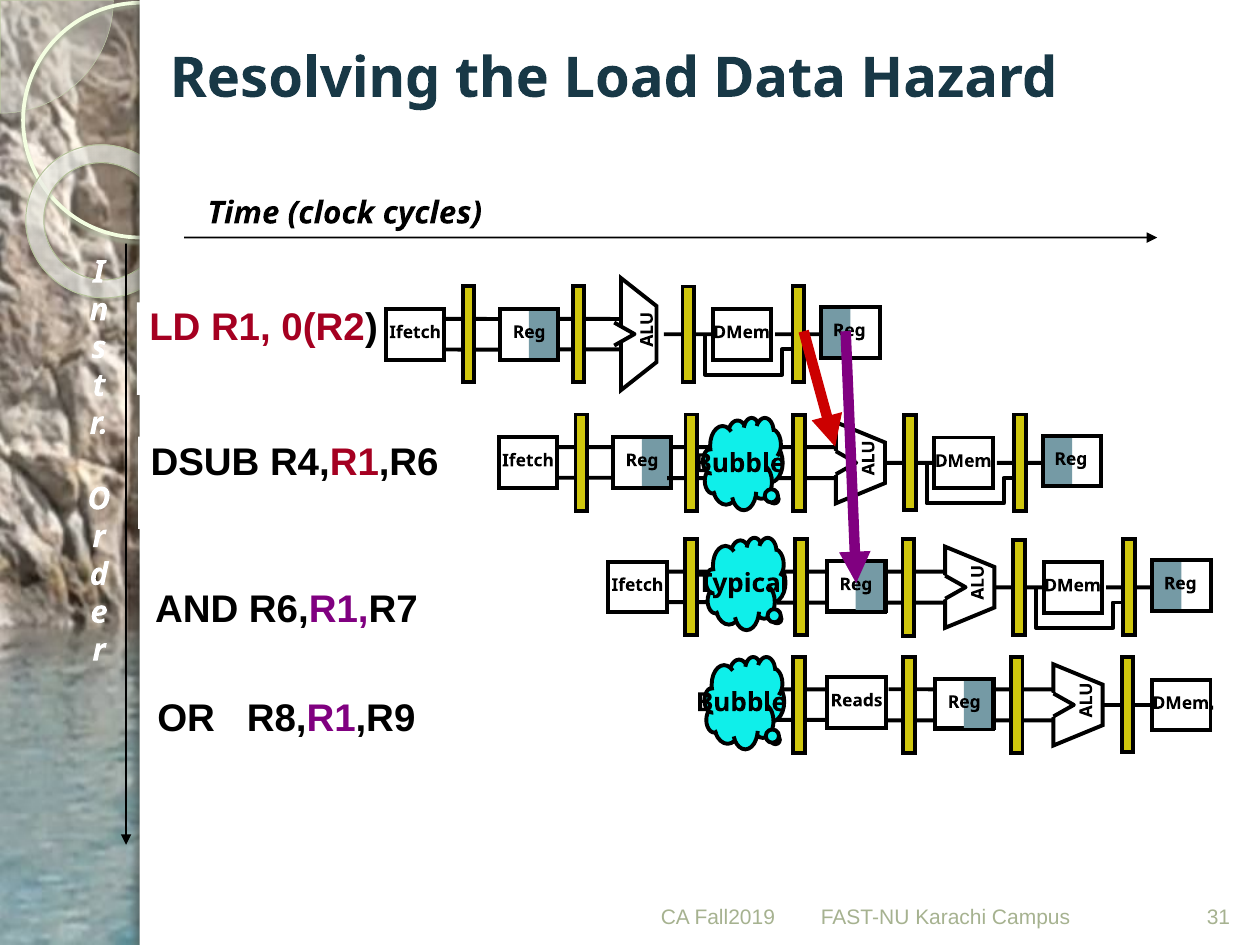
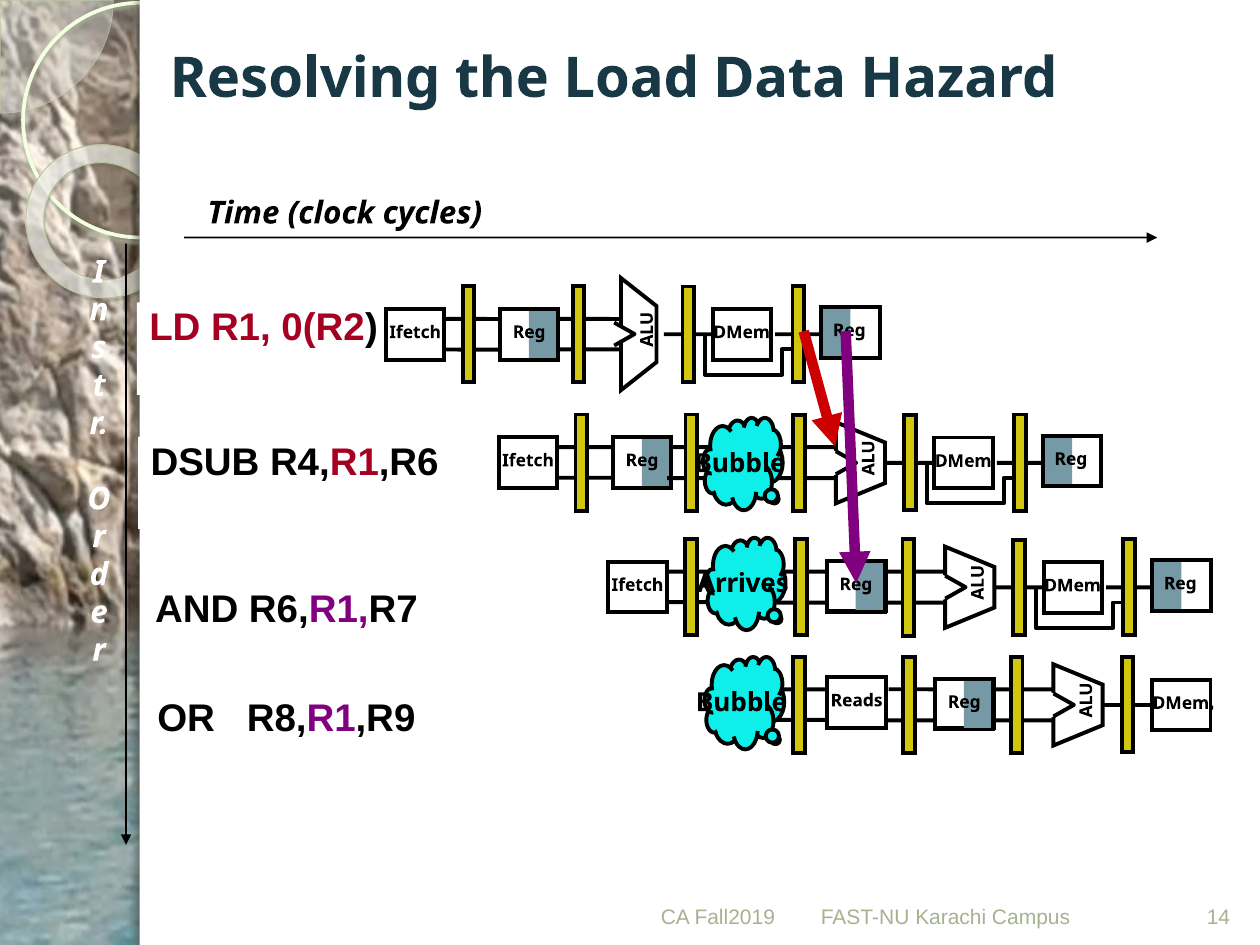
Typical: Typical -> Arrives (743, 583)
31: 31 -> 14 (1218, 917)
